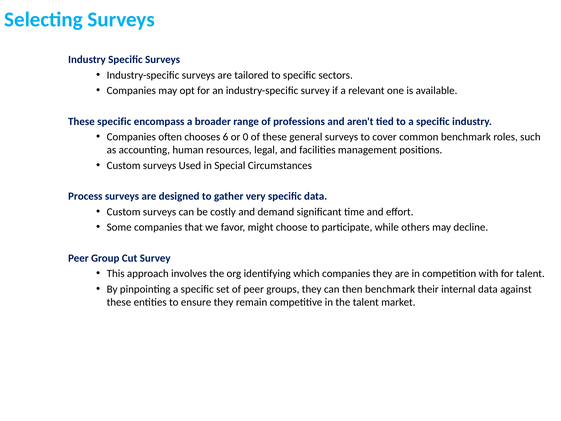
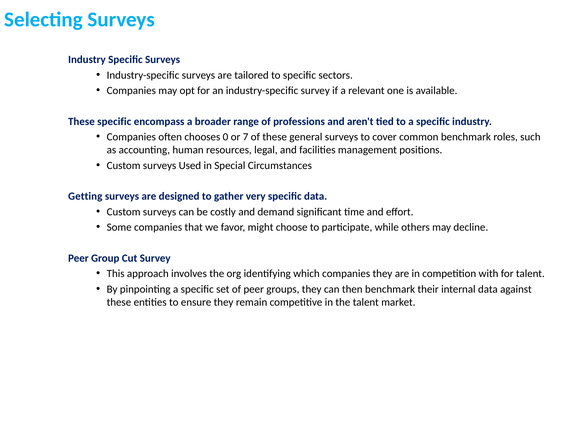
6: 6 -> 0 (225, 137)
0: 0 -> 7 (246, 137)
Process: Process -> Getting (85, 196)
